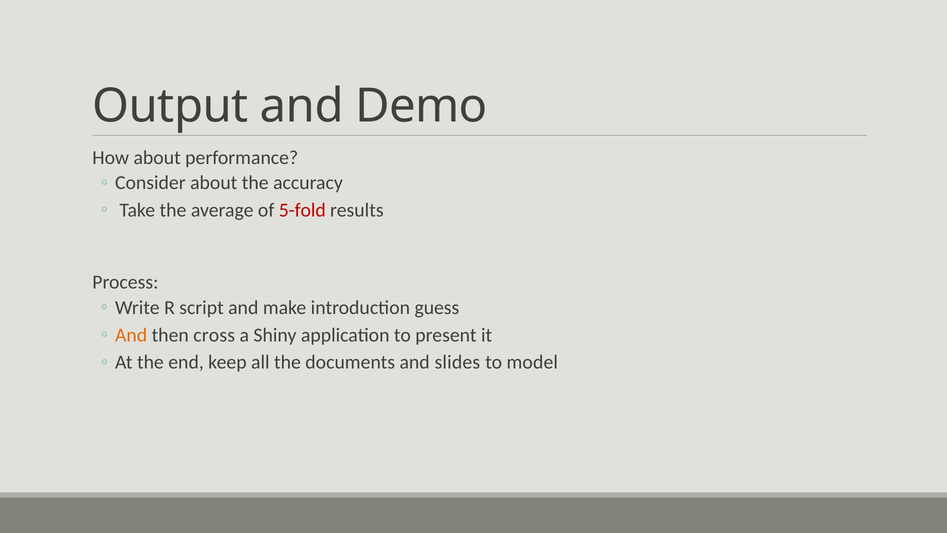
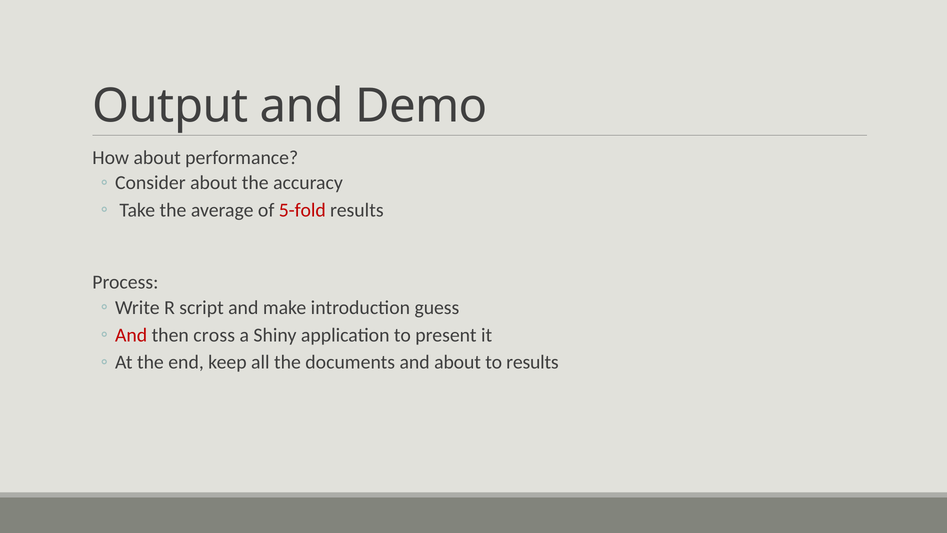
And colour: orange -> red (131, 335)
and slides: slides -> about (458, 362)
to model: model -> results (532, 362)
